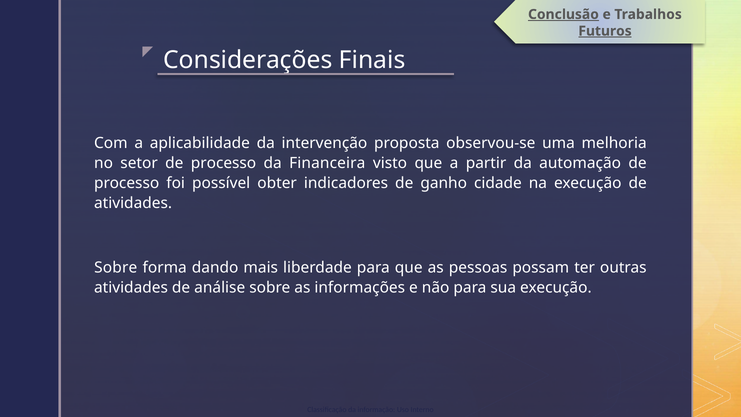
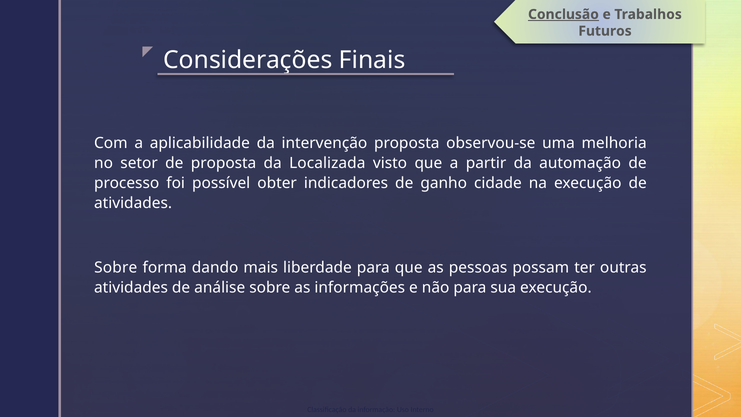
Futuros underline: present -> none (605, 31)
setor de processo: processo -> proposta (224, 163)
Financeira: Financeira -> Localizada (327, 163)
